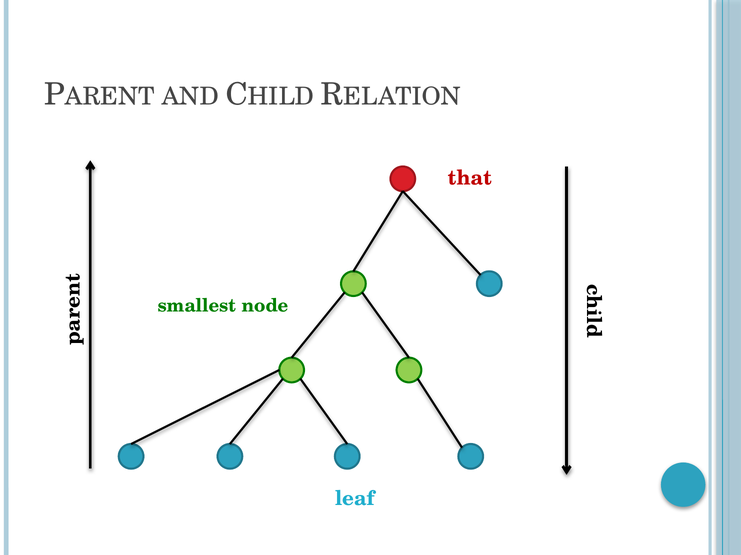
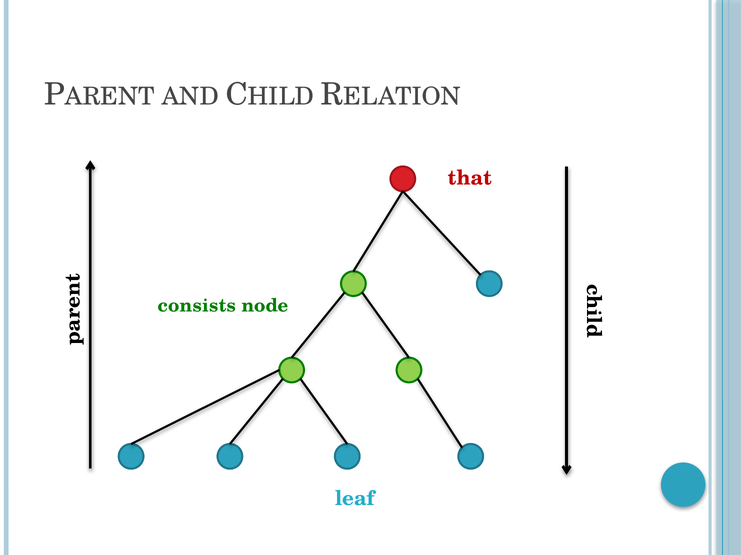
smallest: smallest -> consists (197, 306)
